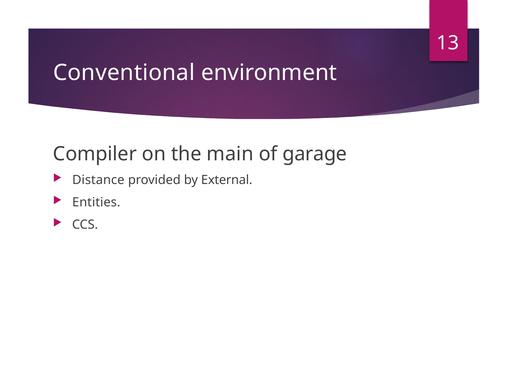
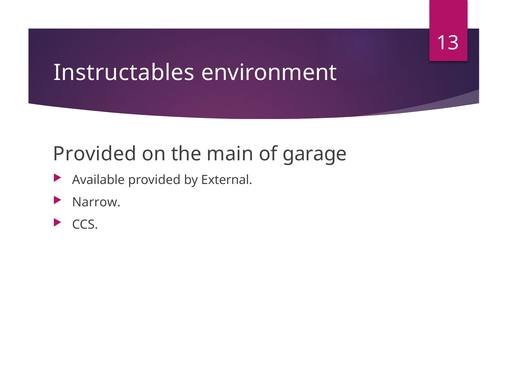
Conventional: Conventional -> Instructables (124, 73)
Compiler: Compiler -> Provided (95, 154)
Distance: Distance -> Available (98, 180)
Entities: Entities -> Narrow (96, 202)
